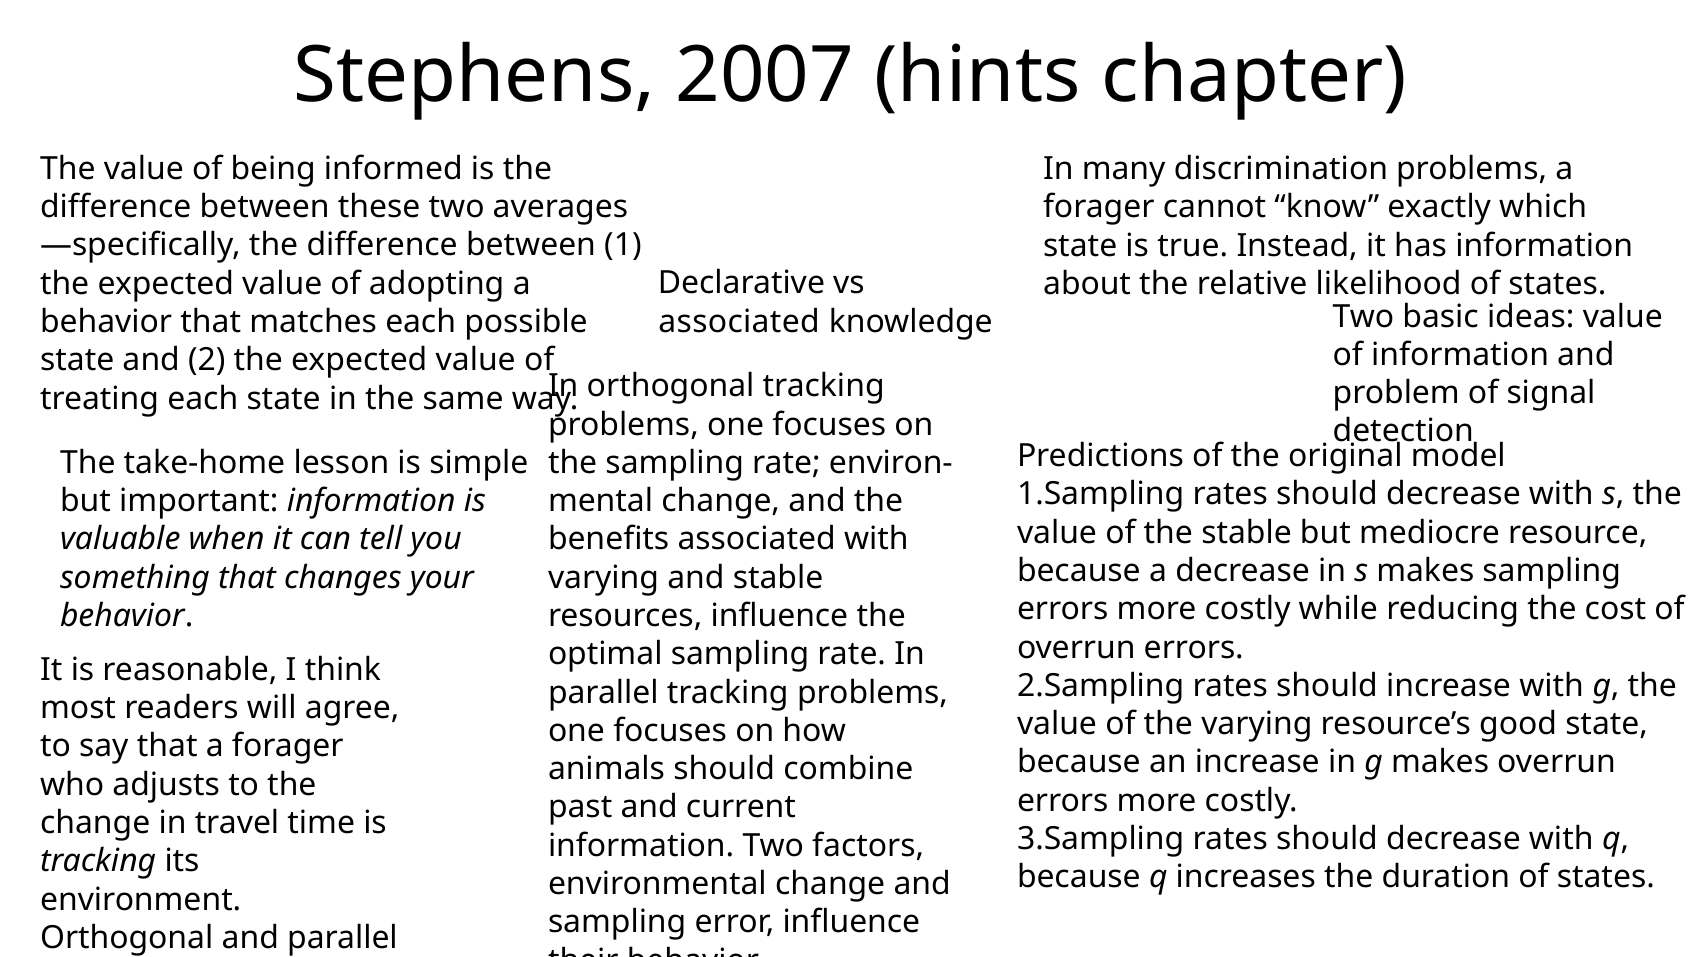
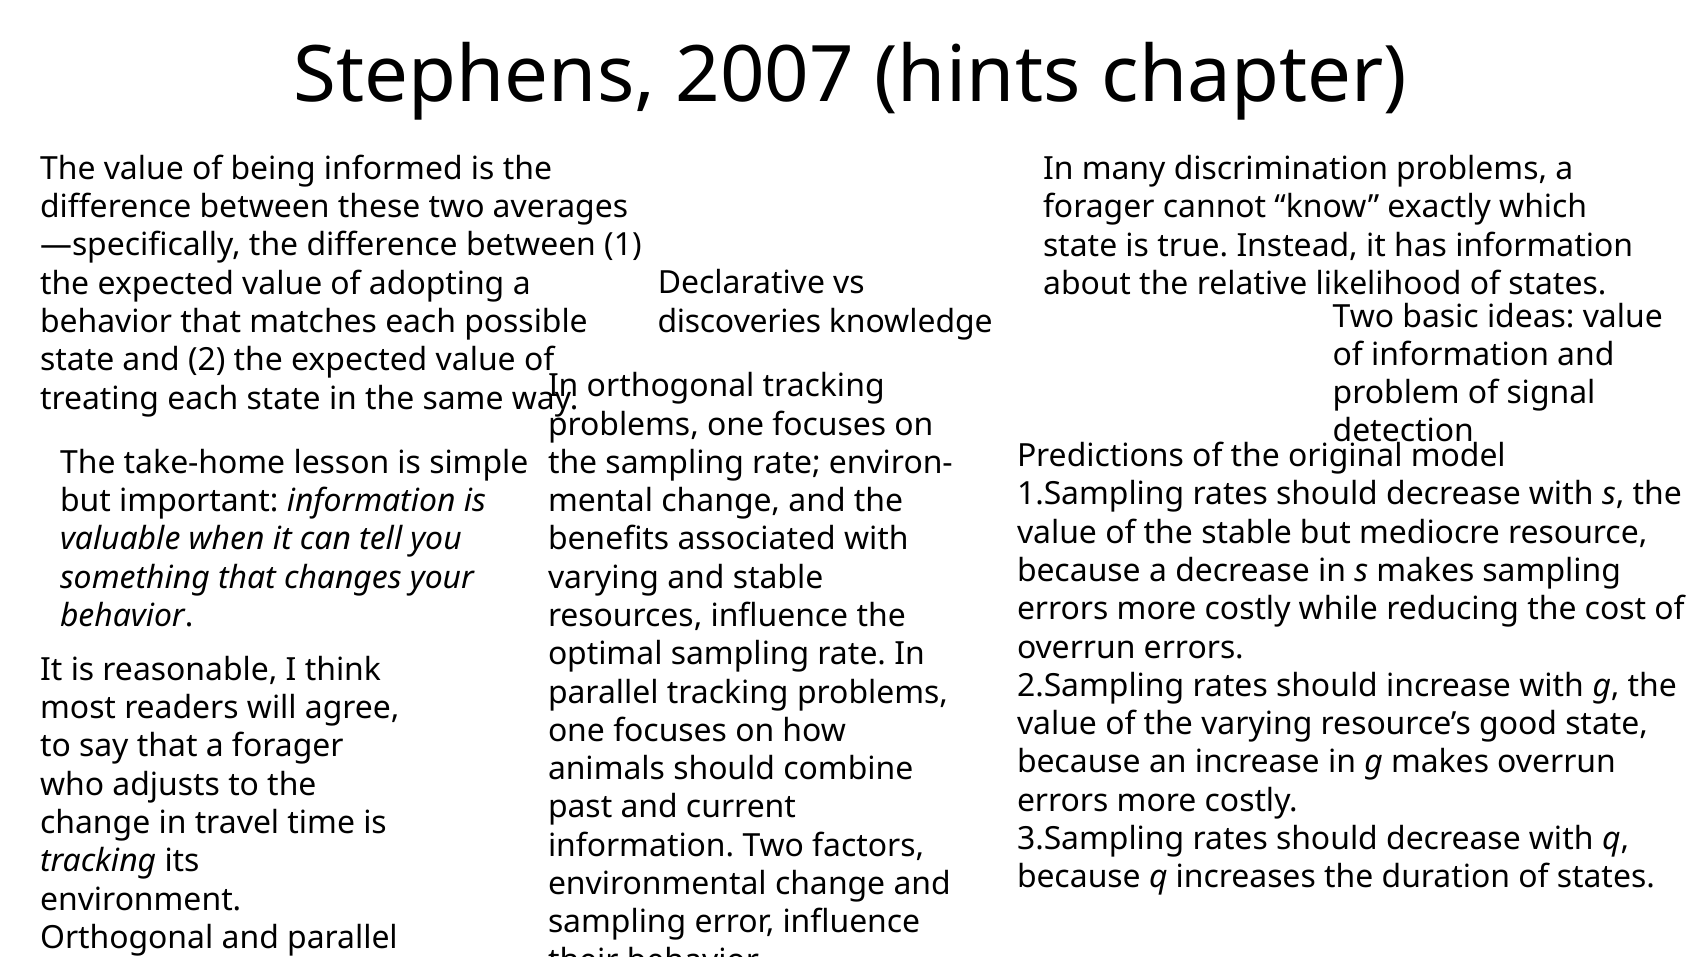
associated: associated -> discoveries (739, 322)
